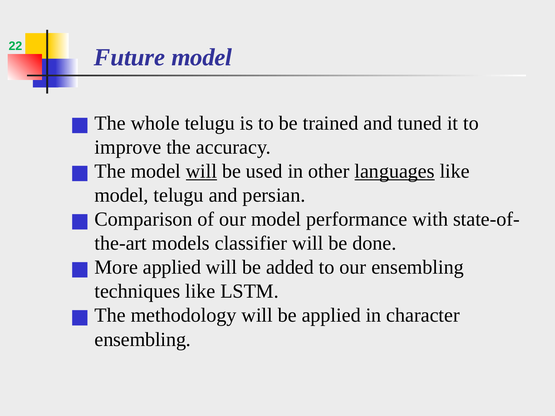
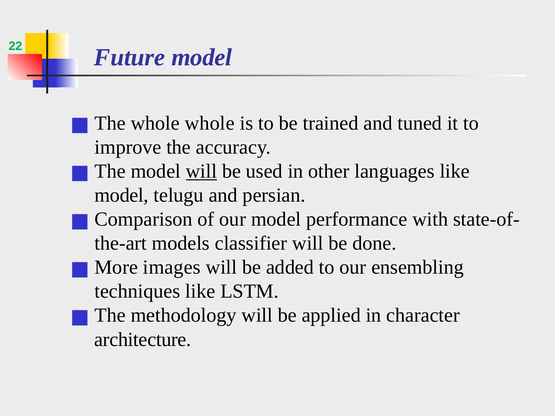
whole telugu: telugu -> whole (210, 123)
languages underline: present -> none (395, 171)
applied: applied -> images (172, 268)
ensembling: ensembling -> architecture (143, 340)
